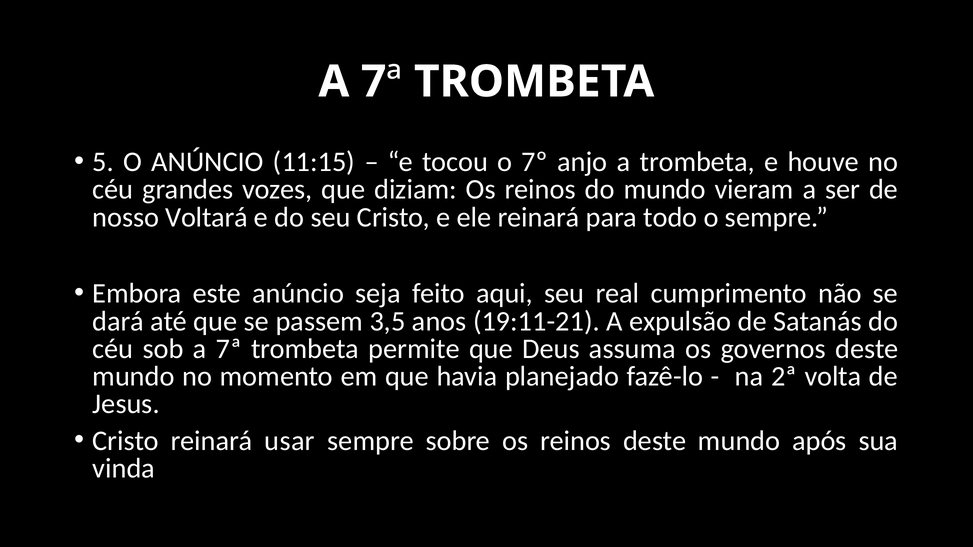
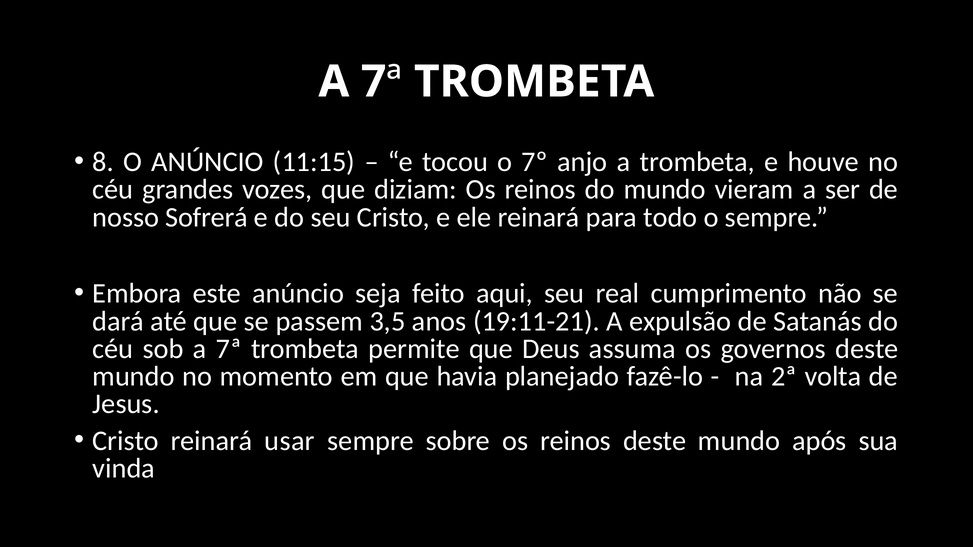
5: 5 -> 8 (103, 162)
Voltará: Voltará -> Sofrerá (207, 217)
